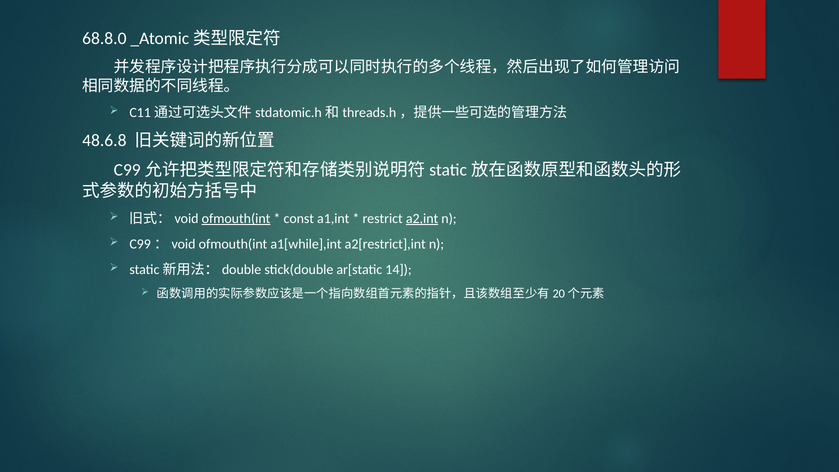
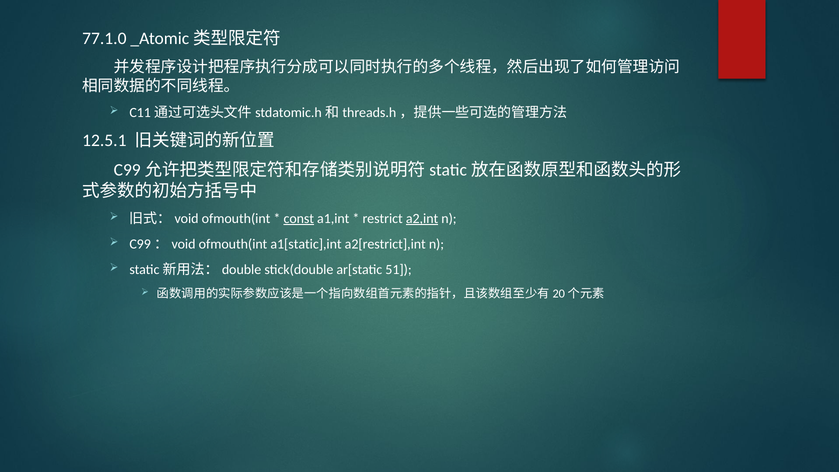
68.8.0: 68.8.0 -> 77.1.0 (104, 39)
48.6.8: 48.6.8 -> 12.5.1 (104, 140)
ofmouth(int underline: present -> none (236, 218)
const underline: none -> present (299, 218)
a1[while],int: a1[while],int -> a1[static],int (306, 244)
14: 14 -> 51 (399, 269)
